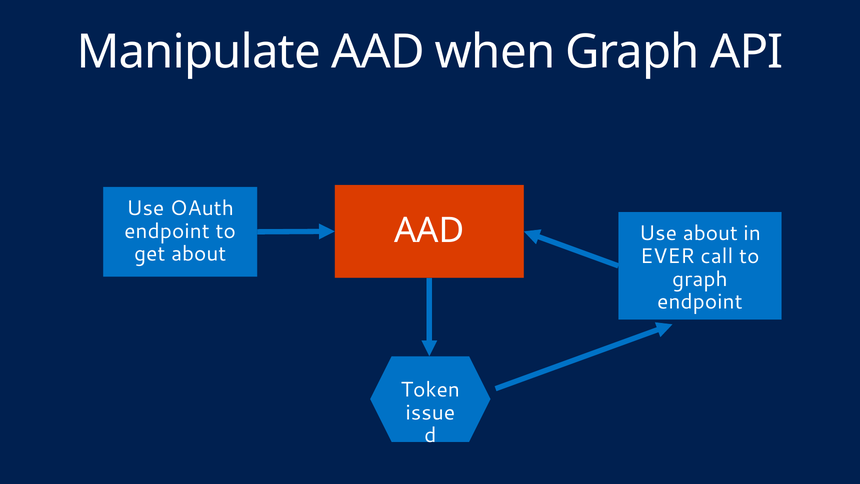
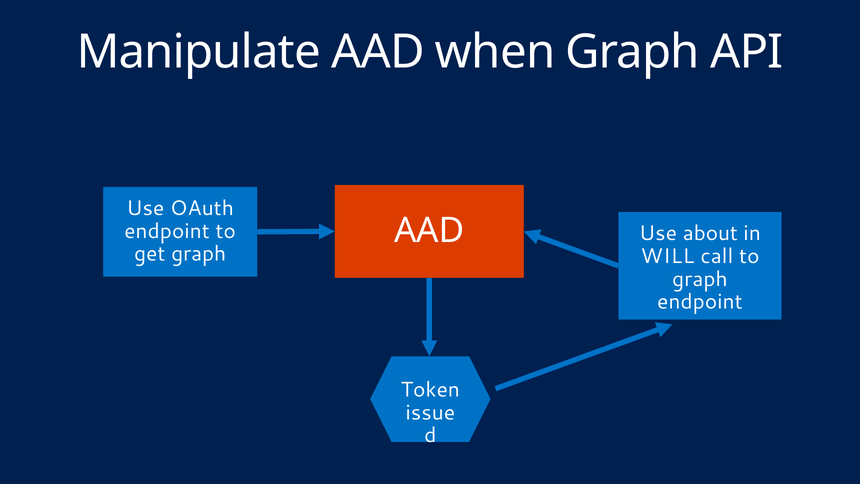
get about: about -> graph (199, 254)
EVER: EVER -> WILL (667, 256)
